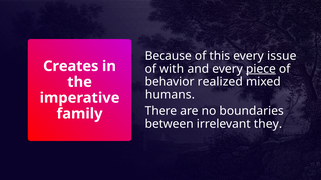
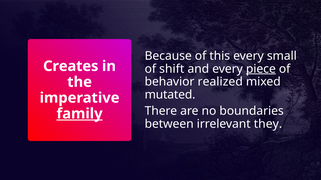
issue: issue -> small (282, 56)
with: with -> shift (172, 69)
humans: humans -> mutated (170, 95)
family underline: none -> present (80, 114)
